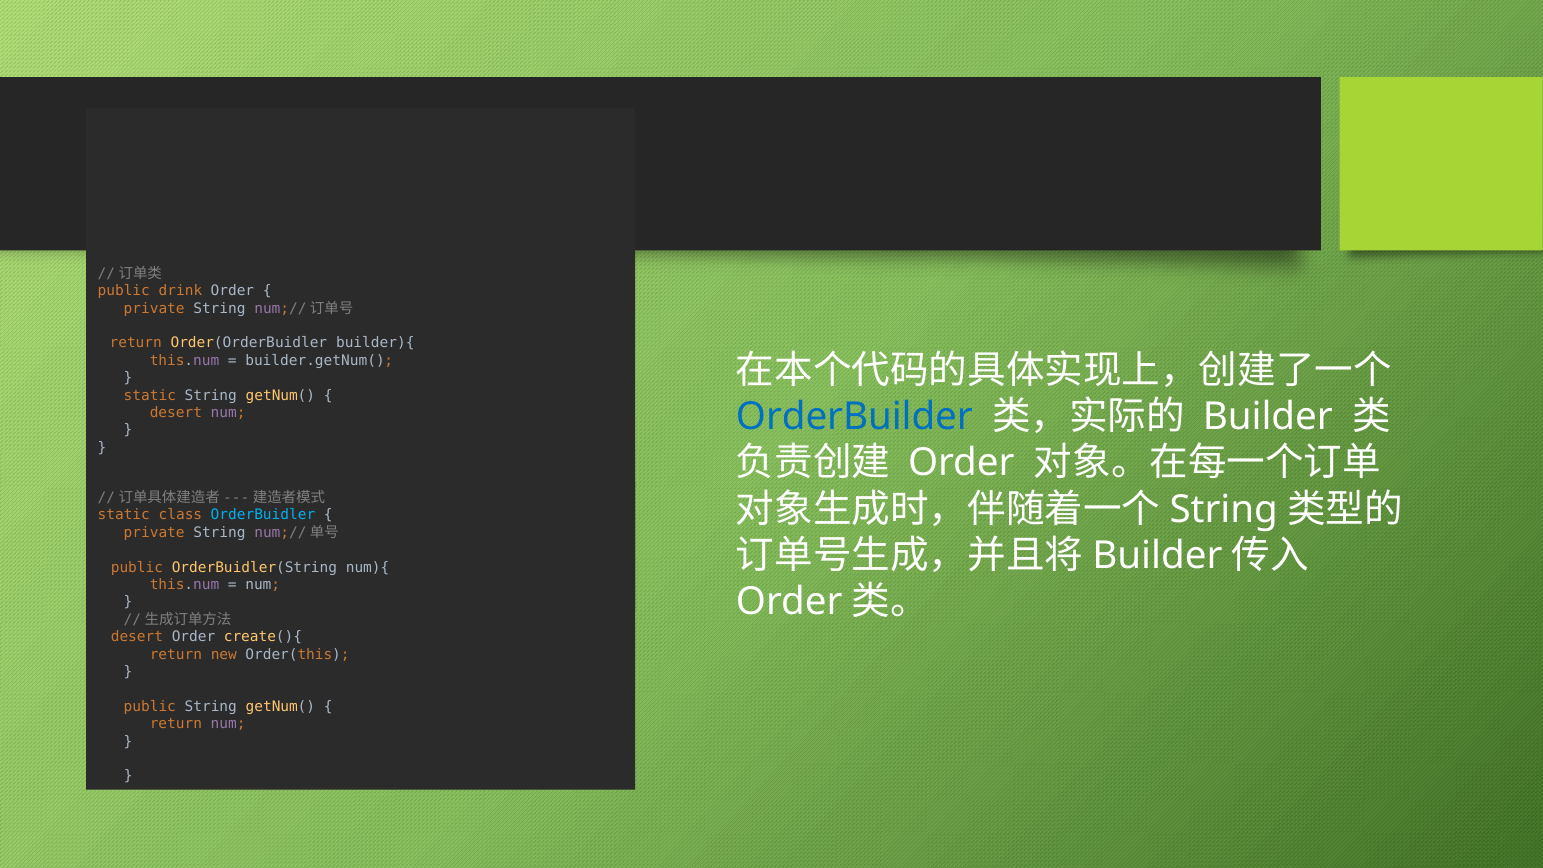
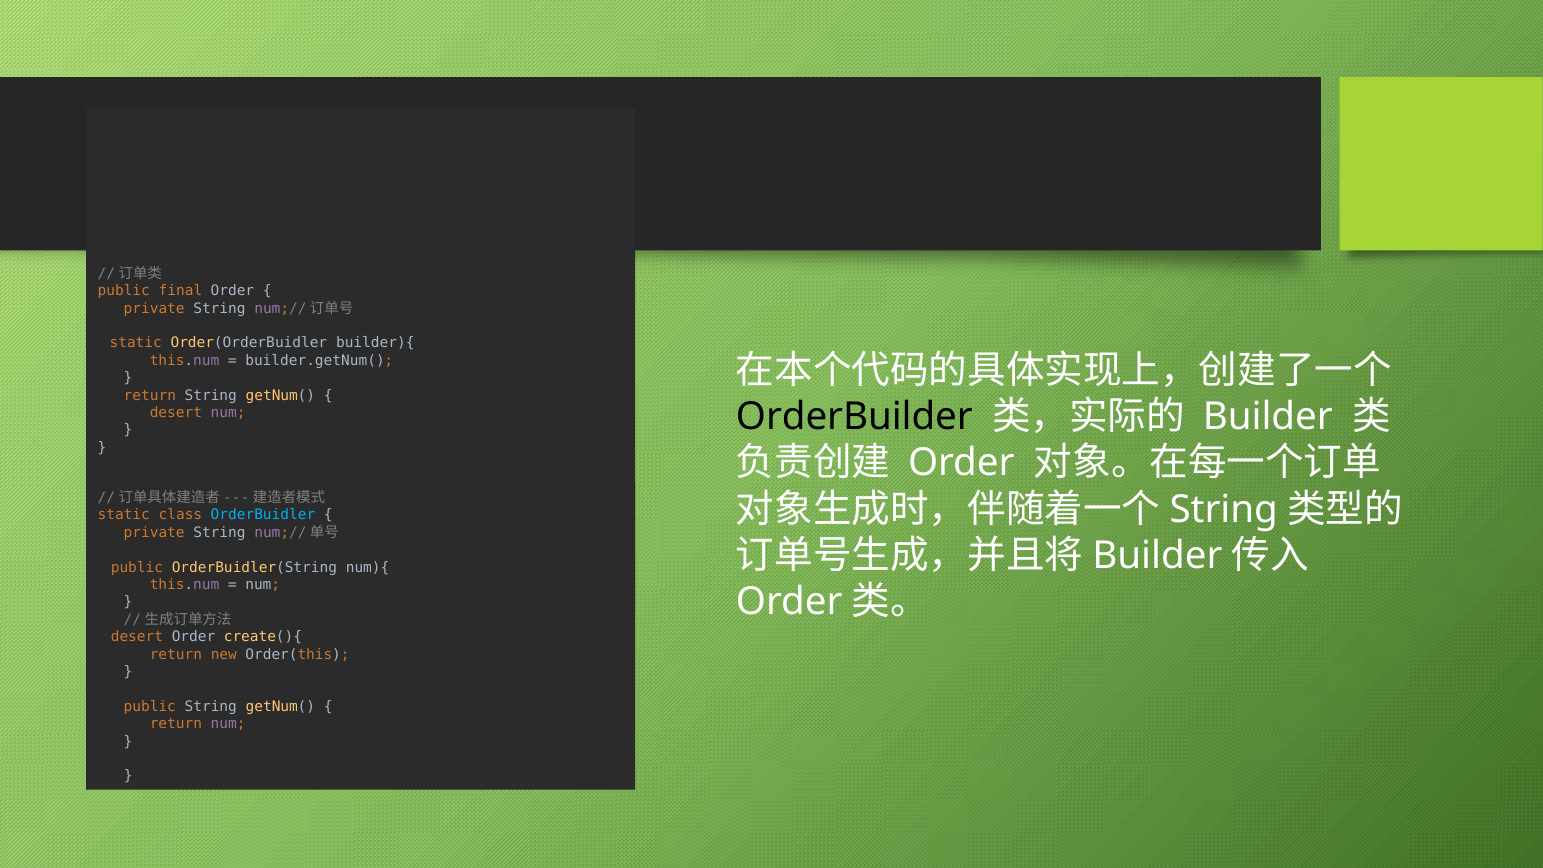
drink: drink -> final (180, 291)
return: return -> static (136, 343)
static: static -> return (150, 395)
OrderBuilder colour: blue -> black (854, 417)
